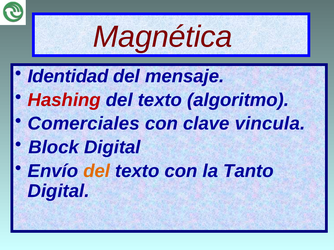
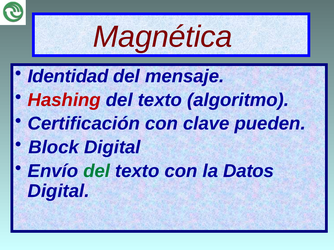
Comerciales: Comerciales -> Certificación (84, 124)
vincula: vincula -> pueden (270, 124)
del colour: orange -> green (97, 171)
Tanto: Tanto -> Datos (249, 171)
